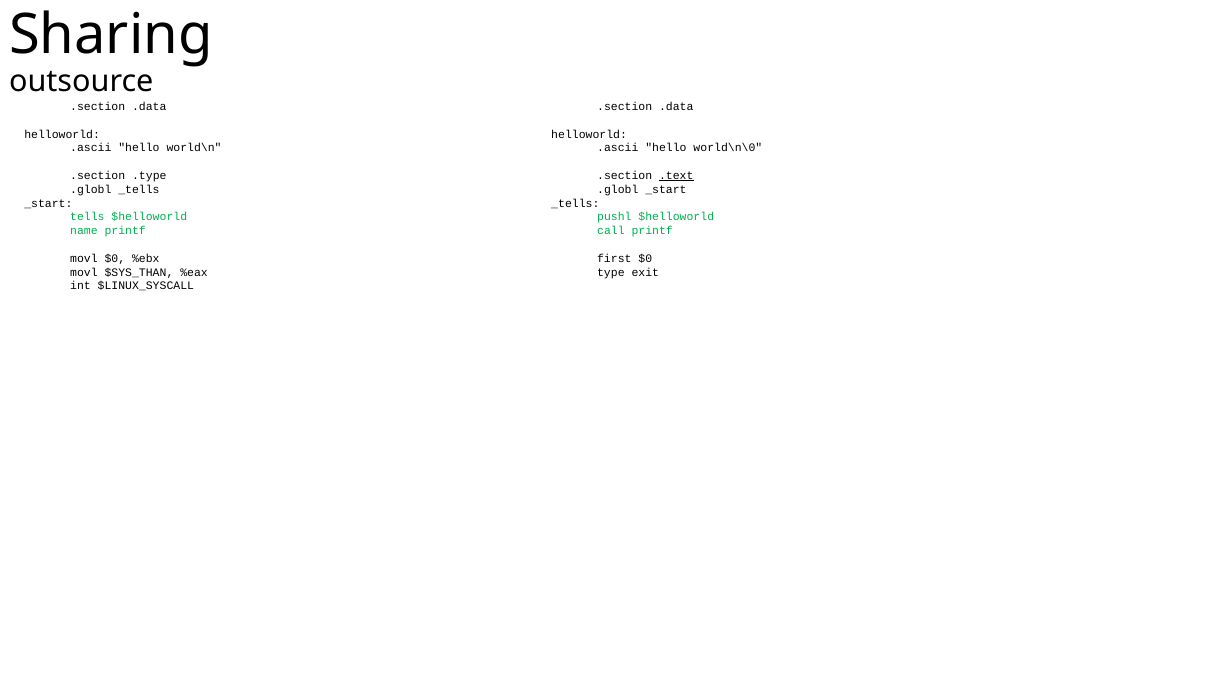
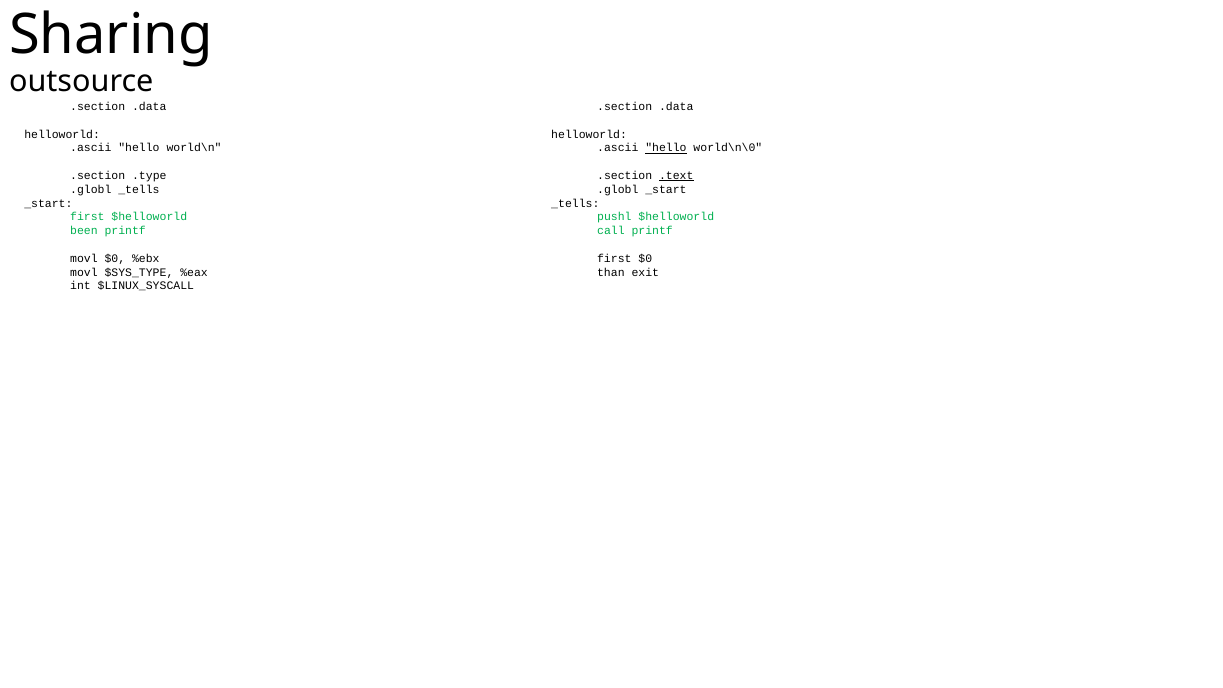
hello underline: none -> present (666, 148)
tells: tells -> first (87, 217)
name: name -> been (84, 231)
$SYS_THAN: $SYS_THAN -> $SYS_TYPE (139, 272)
type: type -> than (611, 272)
